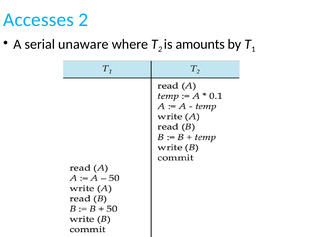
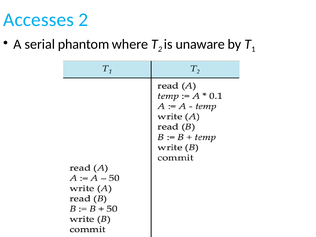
unaware: unaware -> phantom (84, 44)
amounts: amounts -> unaware (200, 44)
